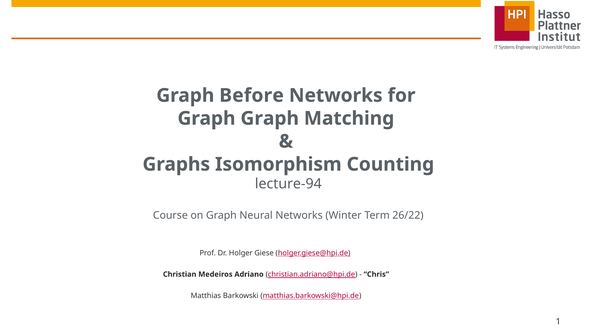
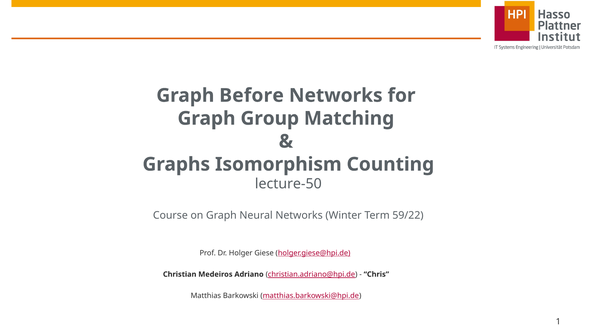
Graph Graph: Graph -> Group (270, 119)
lecture-94: lecture-94 -> lecture-50 (288, 184)
26/22: 26/22 -> 59/22 (408, 216)
